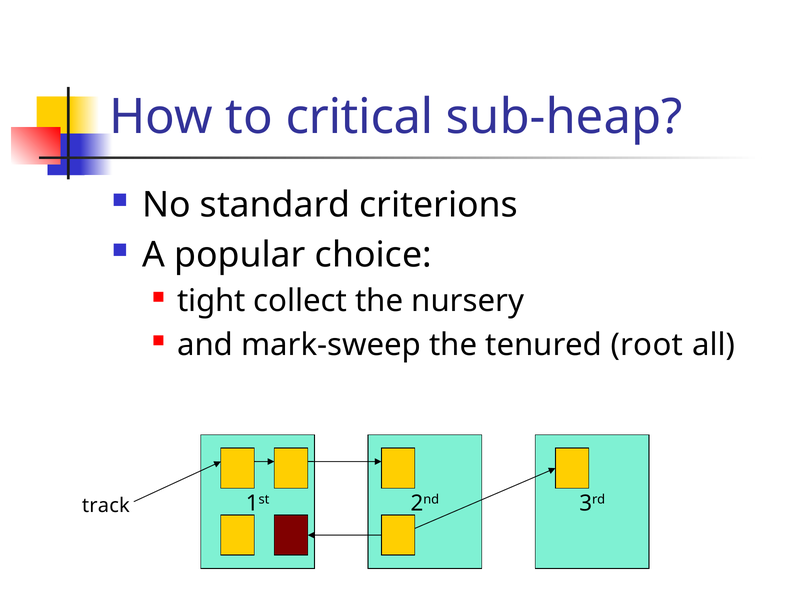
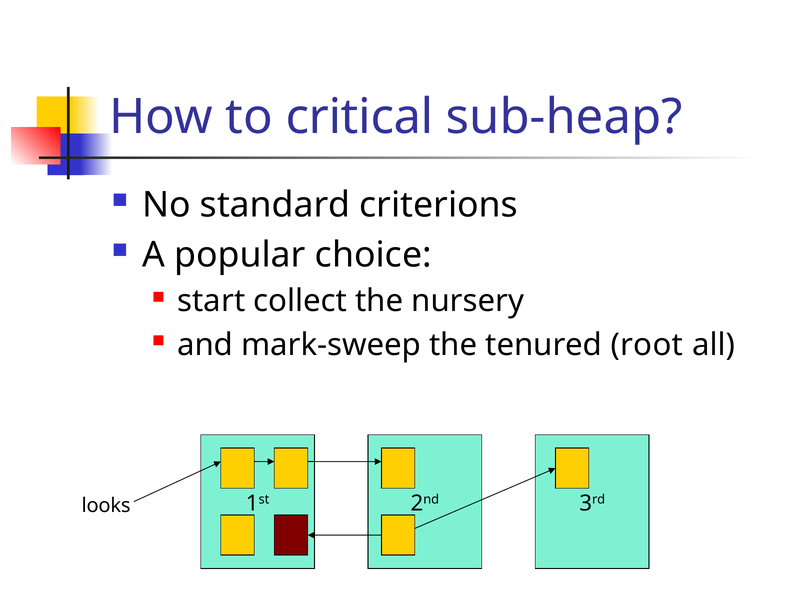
tight: tight -> start (211, 301)
track: track -> looks (106, 506)
